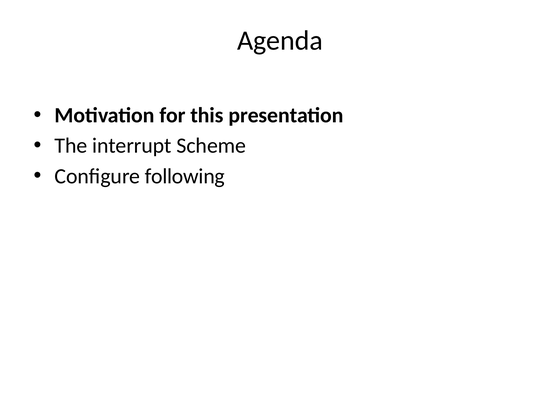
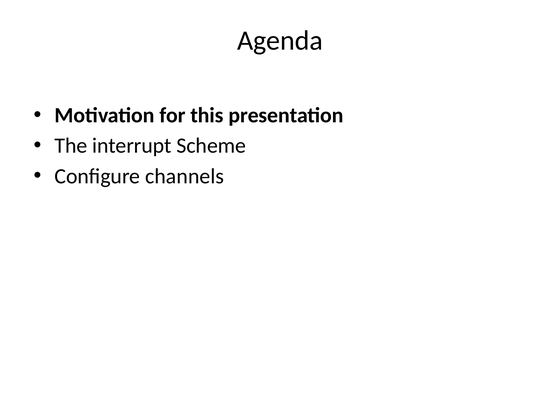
following: following -> channels (185, 176)
